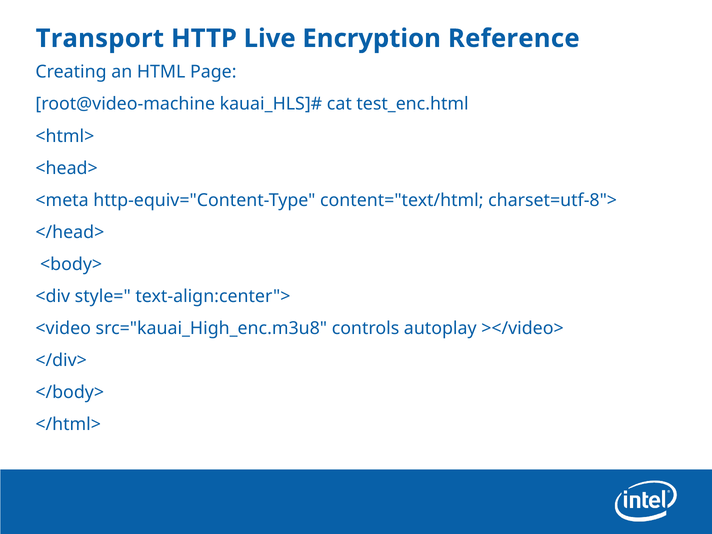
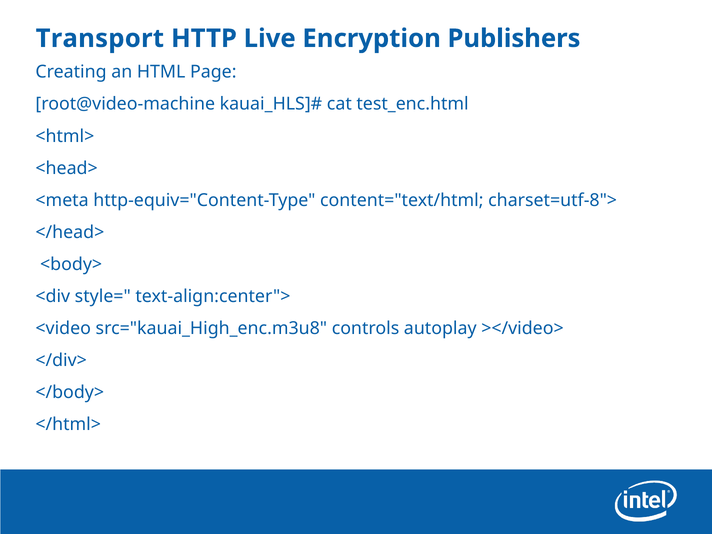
Reference: Reference -> Publishers (514, 38)
